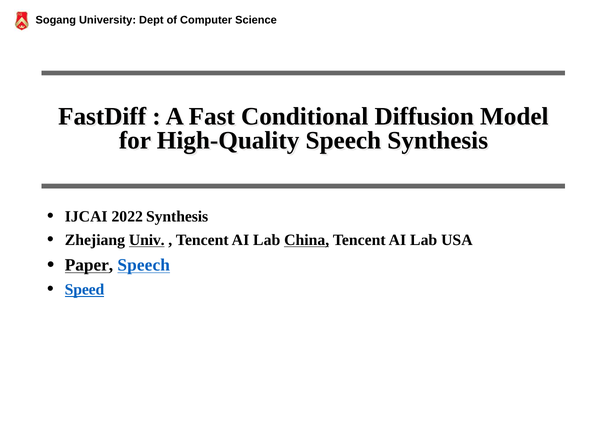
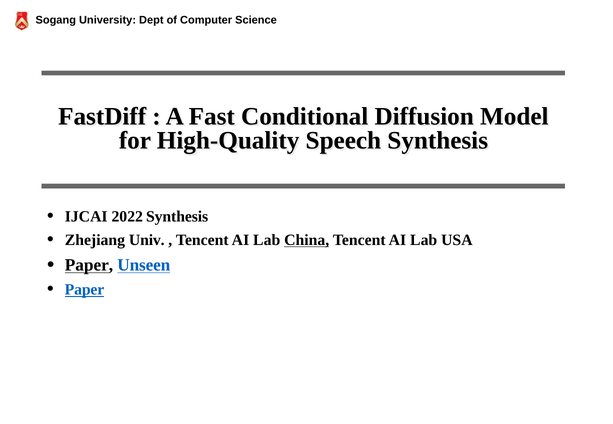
Univ underline: present -> none (147, 240)
Paper Speech: Speech -> Unseen (144, 265)
Speed: Speed -> Paper (84, 290)
